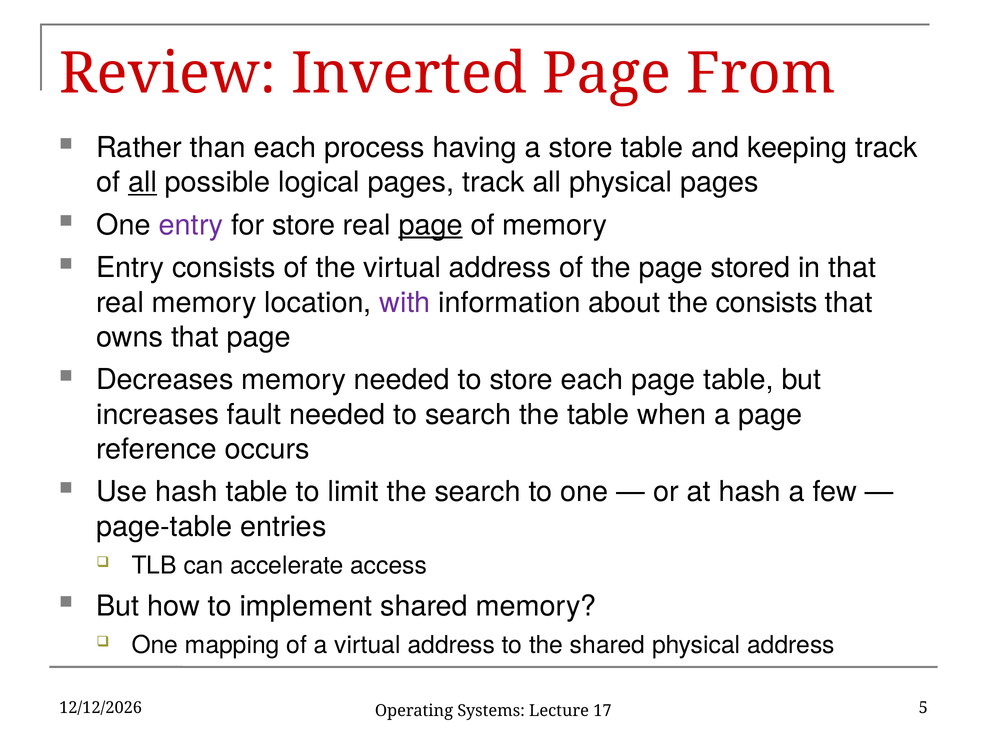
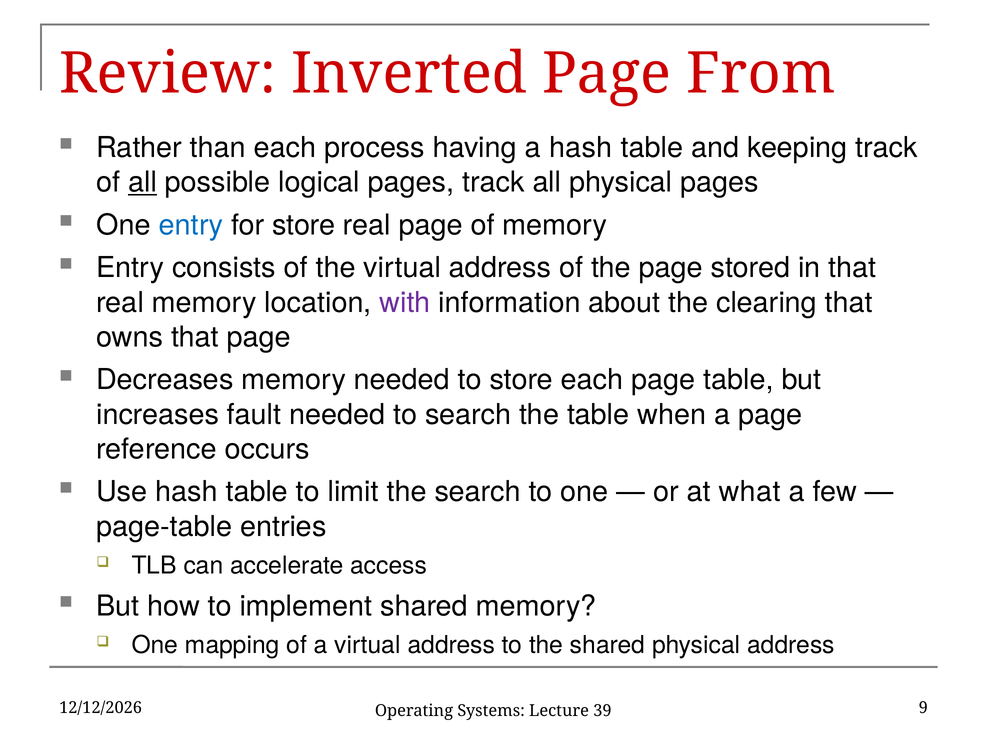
a store: store -> hash (581, 148)
entry colour: purple -> blue (191, 225)
page underline: present -> none (431, 225)
the consists: consists -> clearing (767, 302)
at hash: hash -> what (750, 491)
5: 5 -> 9 (923, 707)
17: 17 -> 39 (602, 710)
